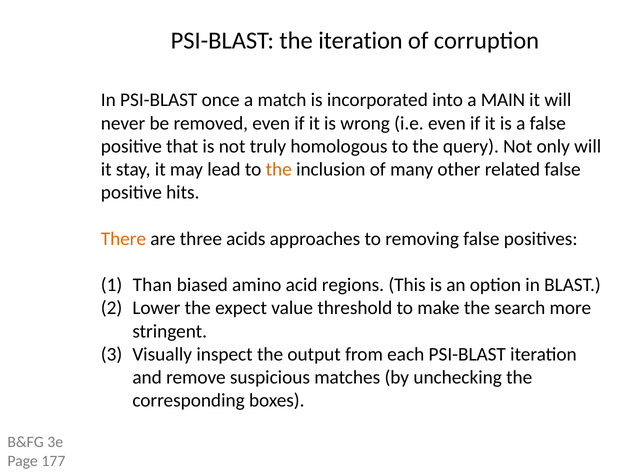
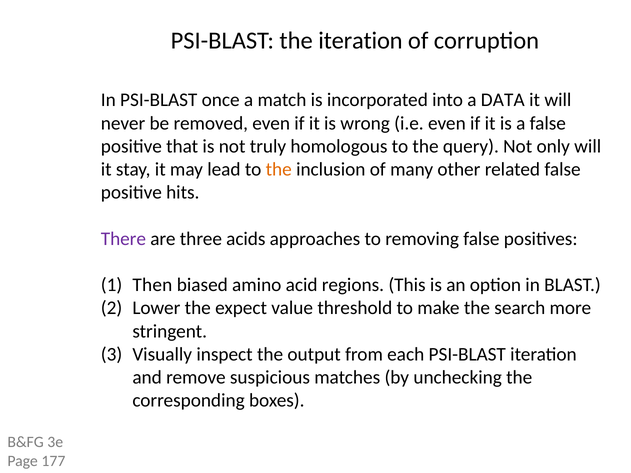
MAIN: MAIN -> DATA (503, 100)
There colour: orange -> purple (123, 239)
Than: Than -> Then (152, 285)
